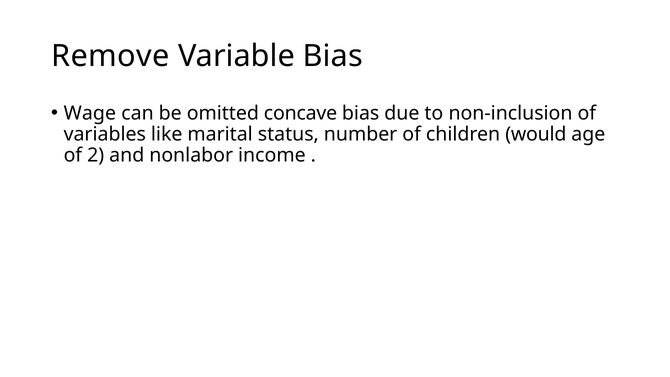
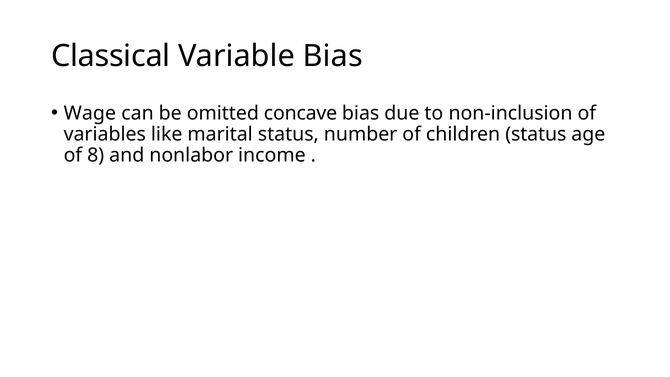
Remove: Remove -> Classical (111, 56)
children would: would -> status (536, 134)
2: 2 -> 8 (96, 155)
